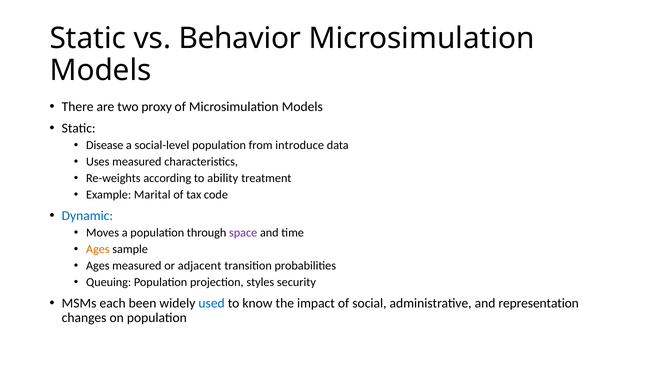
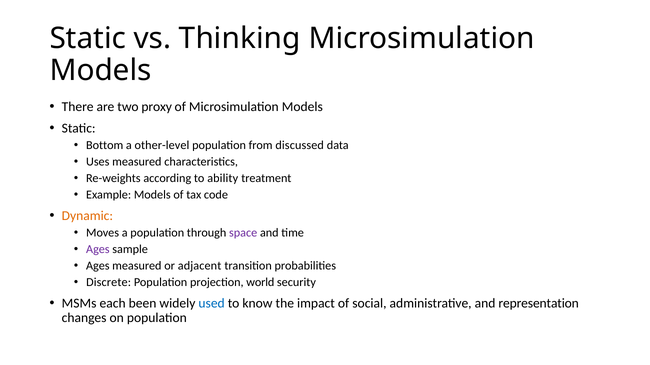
Behavior: Behavior -> Thinking (240, 39)
Disease: Disease -> Bottom (105, 146)
social-level: social-level -> other-level (162, 146)
introduce: introduce -> discussed (300, 146)
Example Marital: Marital -> Models (152, 195)
Dynamic colour: blue -> orange (87, 216)
Ages colour: orange -> purple (98, 250)
Queuing: Queuing -> Discrete (109, 283)
styles: styles -> world (260, 283)
